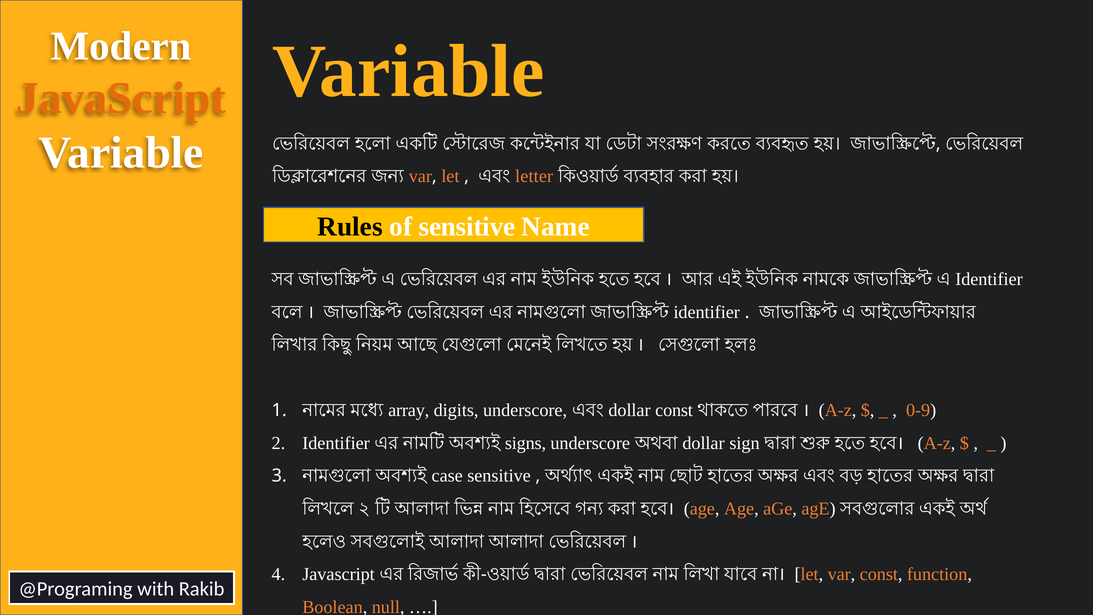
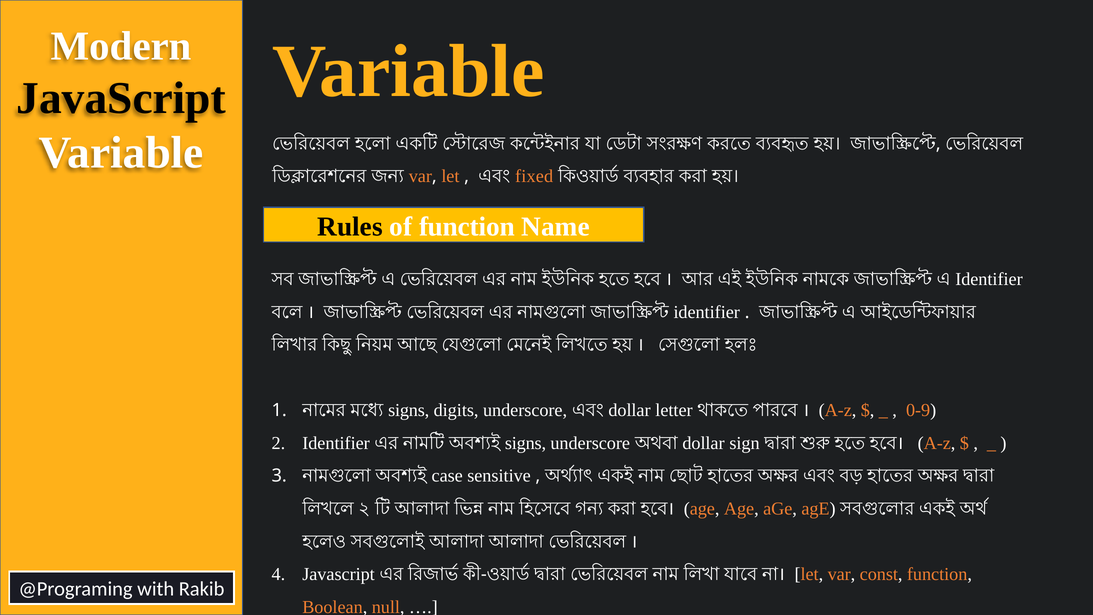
JavaScript colour: orange -> black (121, 98)
letter: letter -> fixed (534, 176)
of sensitive: sensitive -> function (467, 226)
array: array -> signs (409, 410)
dollar const: const -> letter (674, 410)
